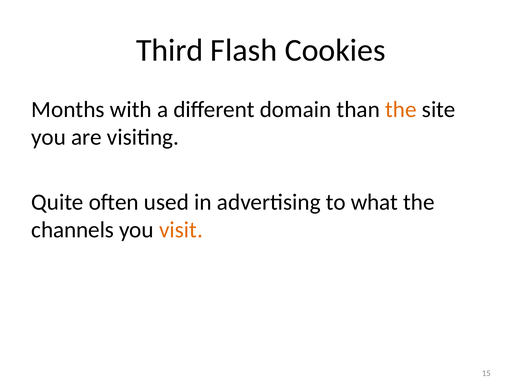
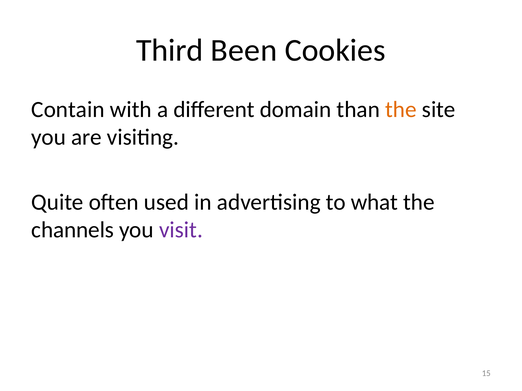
Flash: Flash -> Been (244, 51)
Months: Months -> Contain (68, 110)
visit colour: orange -> purple (181, 230)
